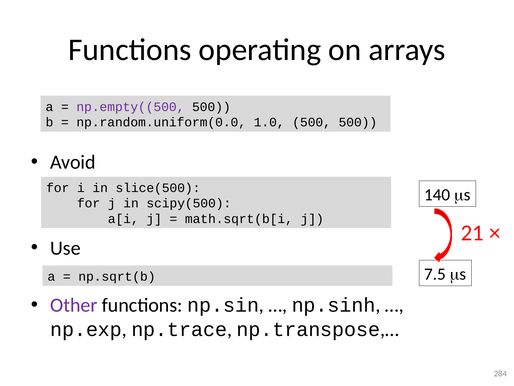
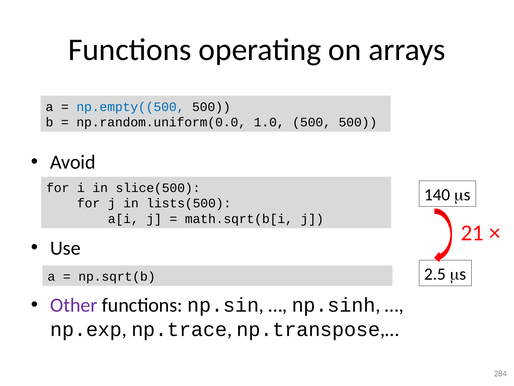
np.empty((500 colour: purple -> blue (130, 107)
scipy(500: scipy(500 -> lists(500 (189, 203)
7.5: 7.5 -> 2.5 (435, 274)
